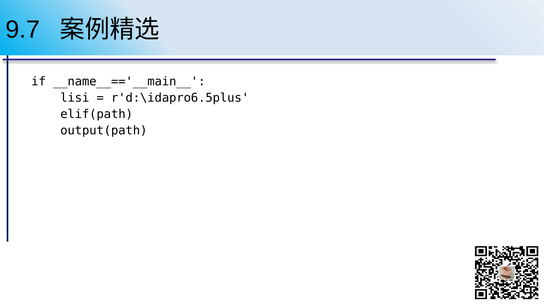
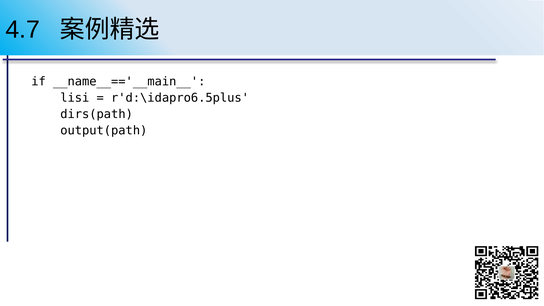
9.7: 9.7 -> 4.7 (23, 29)
elif(path: elif(path -> dirs(path (97, 114)
